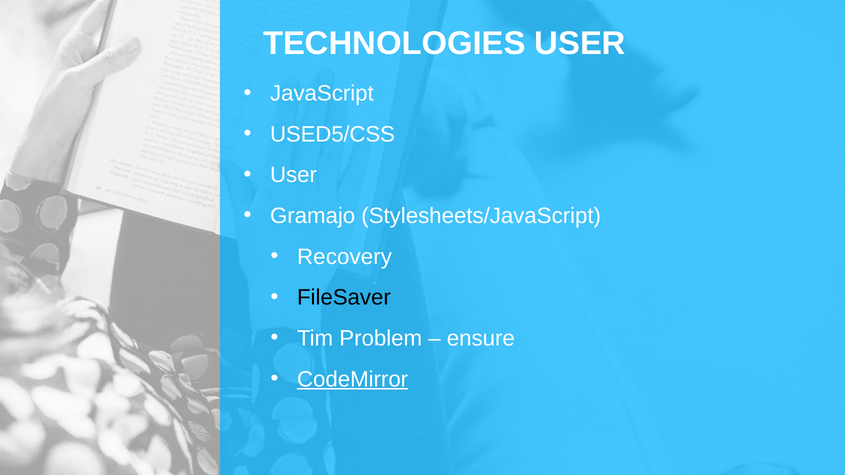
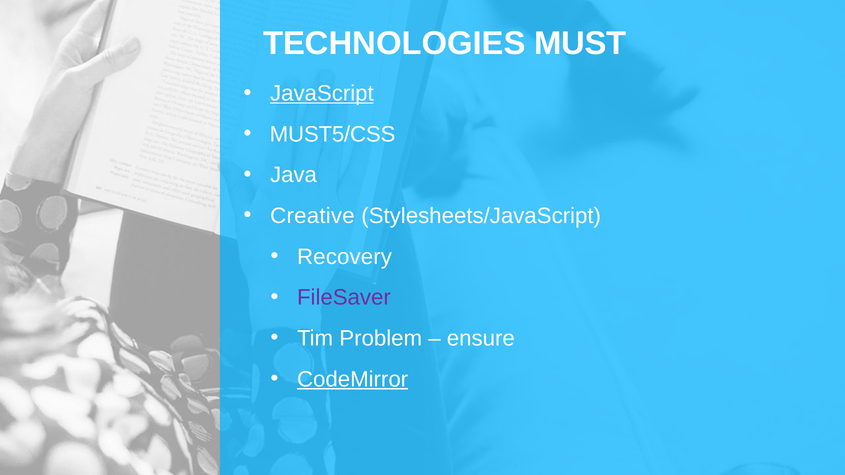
TECHNOLOGIES USER: USER -> MUST (580, 43)
JavaScript underline: none -> present (322, 93)
USED5/CSS: USED5/CSS -> MUST5/CSS (333, 134)
User: User -> Java (293, 175)
Gramajo: Gramajo -> Creative (312, 216)
FileSaver colour: black -> purple (344, 298)
